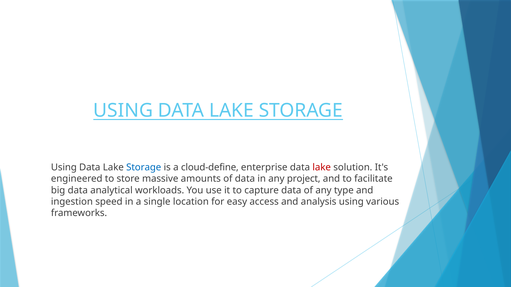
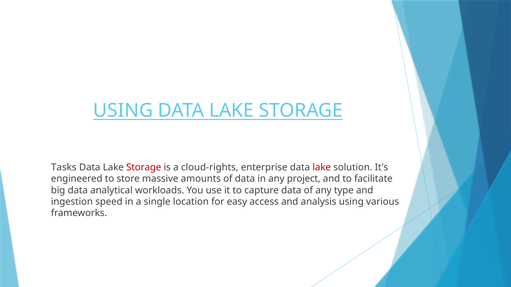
Using: Using -> Tasks (64, 167)
Storage colour: blue -> red (144, 167)
cloud-define: cloud-define -> cloud-rights (210, 167)
